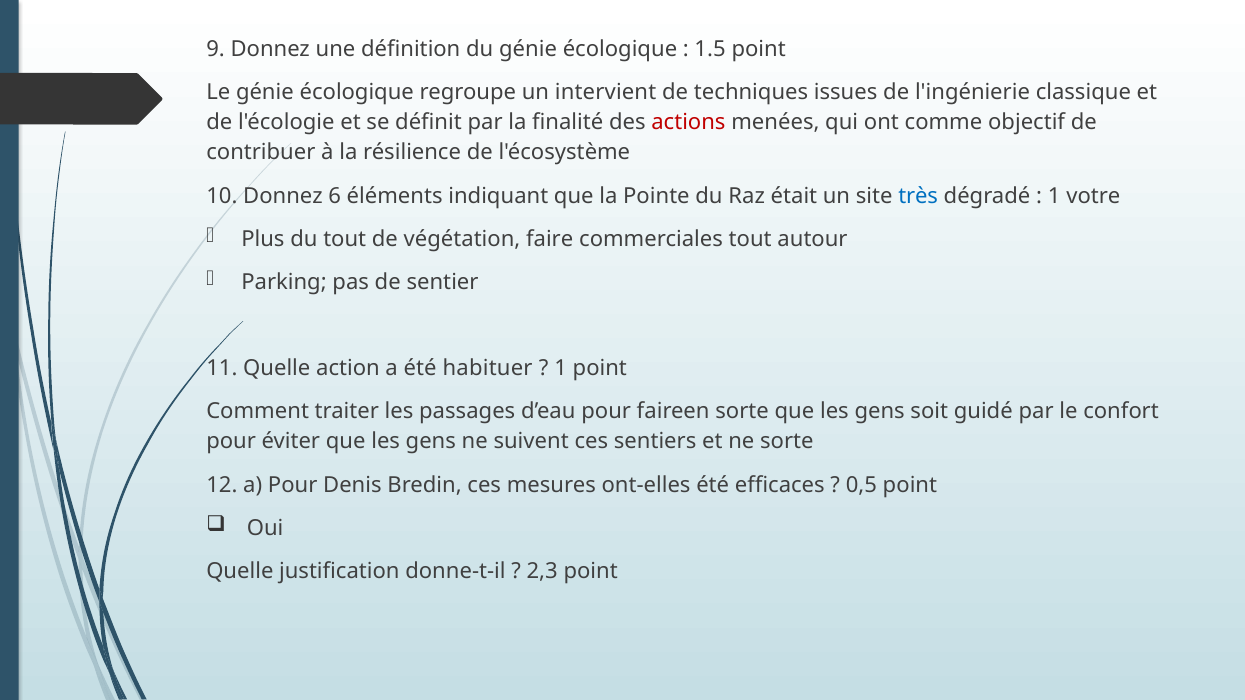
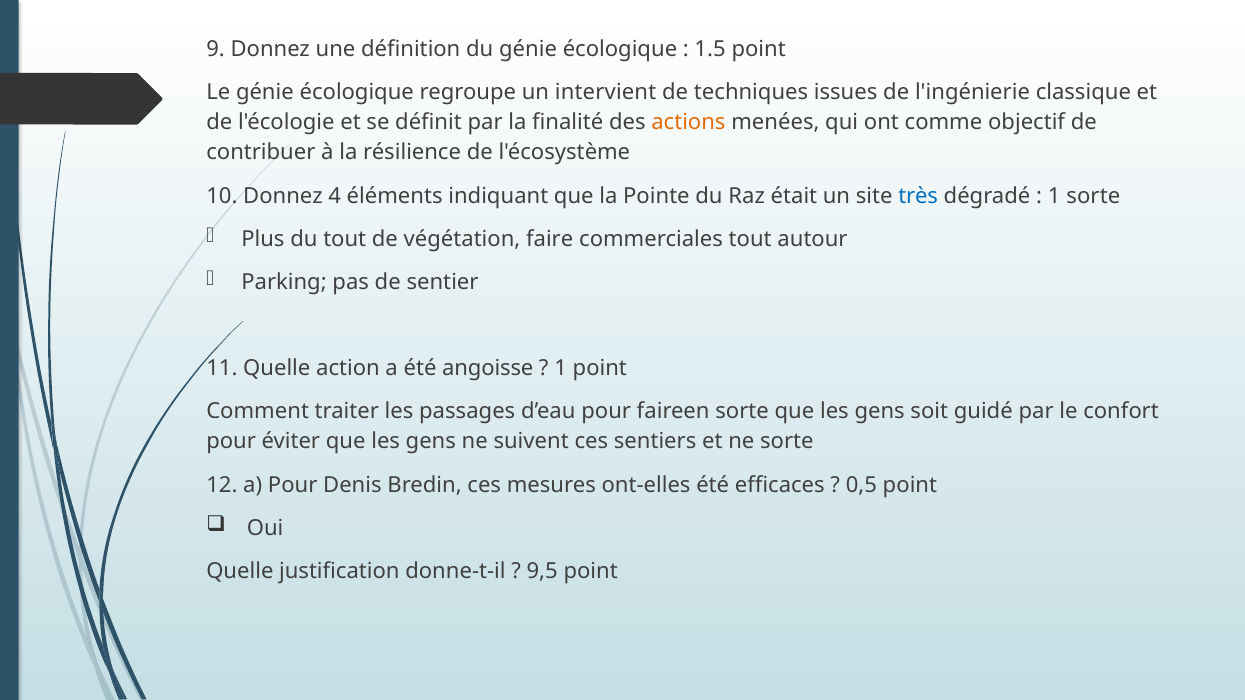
actions colour: red -> orange (688, 122)
6: 6 -> 4 (335, 196)
1 votre: votre -> sorte (1093, 196)
habituer: habituer -> angoisse (488, 368)
2,3: 2,3 -> 9,5 (542, 571)
